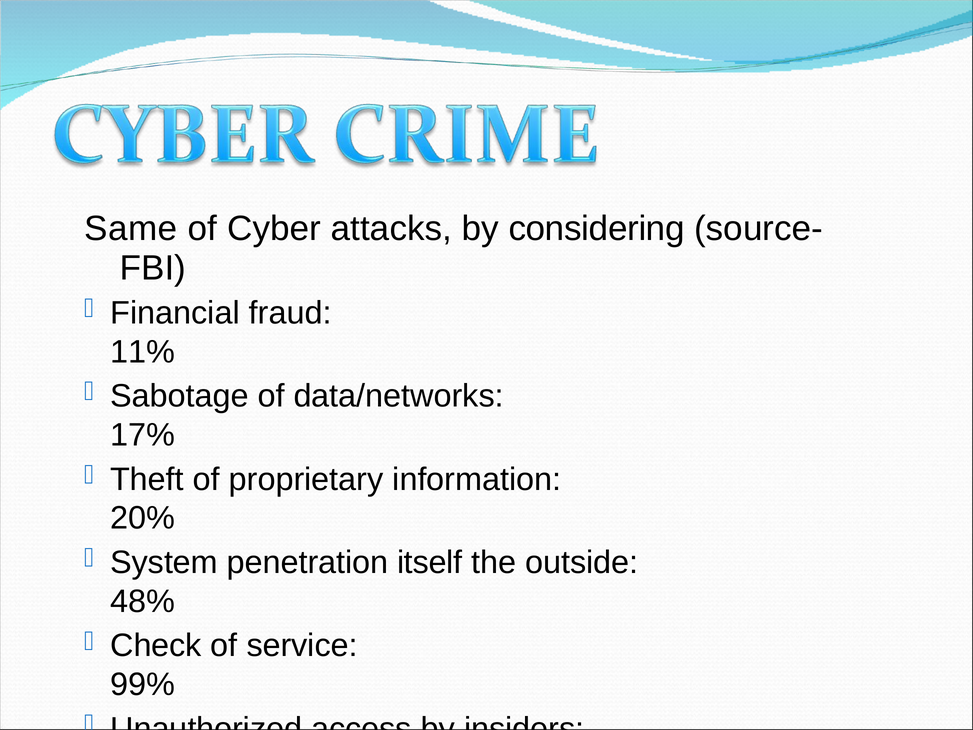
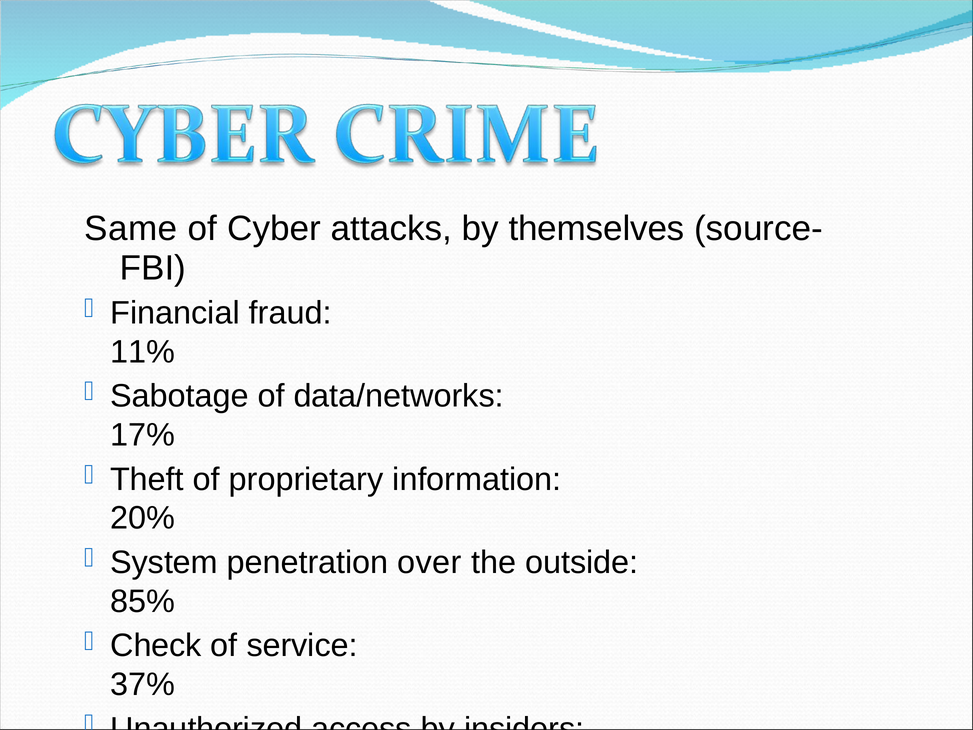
considering: considering -> themselves (597, 229)
itself: itself -> over (429, 562)
48%: 48% -> 85% (143, 601)
99%: 99% -> 37% (143, 684)
